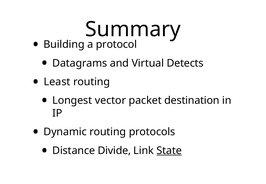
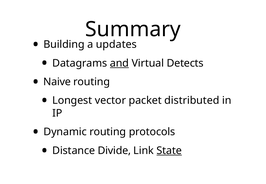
protocol: protocol -> updates (116, 44)
and underline: none -> present (119, 63)
Least: Least -> Naive (57, 82)
destination: destination -> distributed (192, 101)
